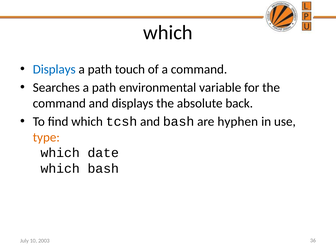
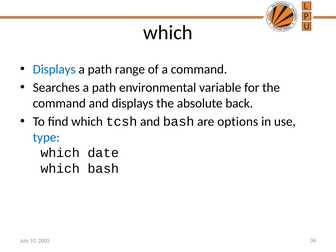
touch: touch -> range (130, 69)
hyphen: hyphen -> options (238, 122)
type colour: orange -> blue (46, 137)
